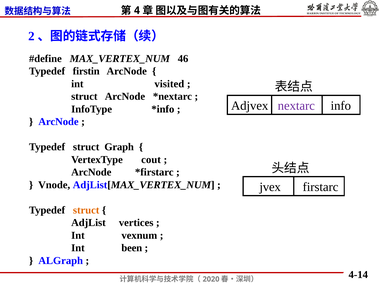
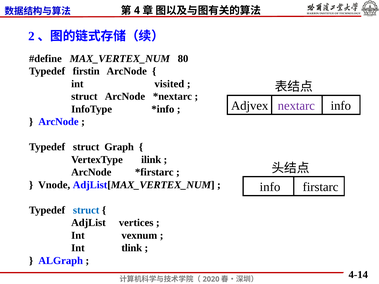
46: 46 -> 80 (183, 59)
cout: cout -> ilink (151, 160)
jvex: jvex -> info (270, 187)
struct colour: orange -> blue (86, 210)
been: been -> tlink (132, 248)
